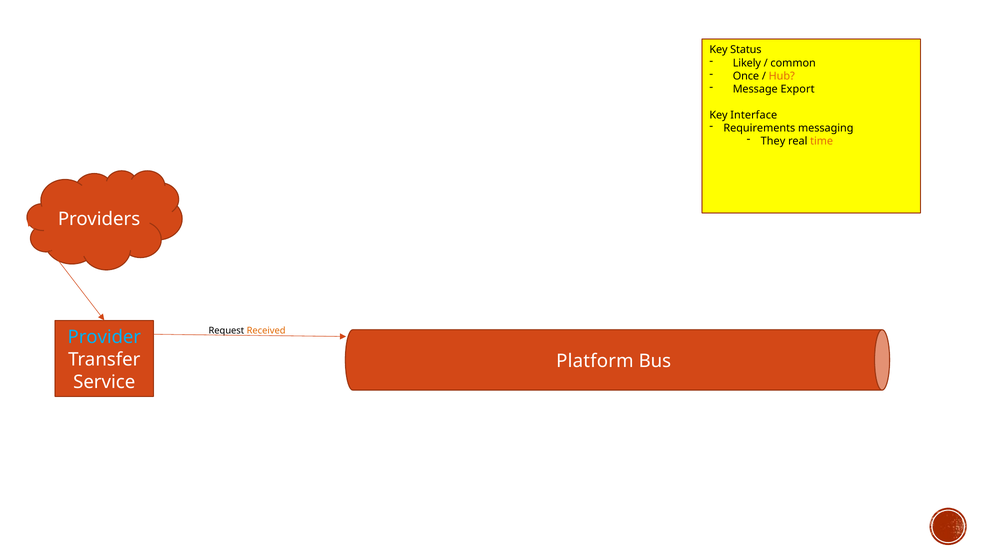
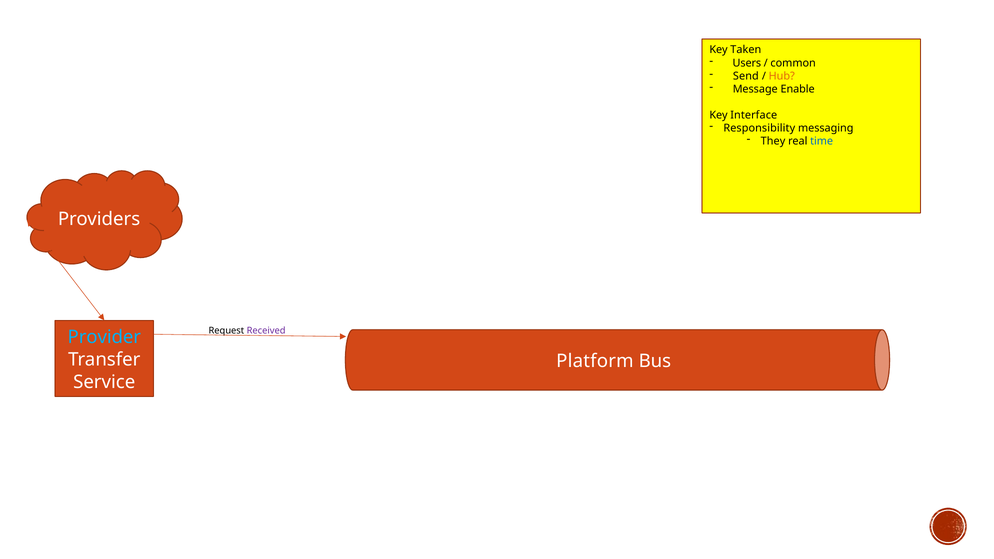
Status: Status -> Taken (746, 50)
Likely: Likely -> Users (747, 63)
Once: Once -> Send (746, 76)
Export: Export -> Enable (798, 89)
Requirements: Requirements -> Responsibility (759, 128)
time colour: orange -> blue (822, 141)
Received colour: orange -> purple (266, 331)
